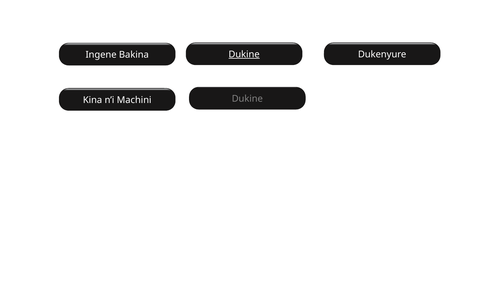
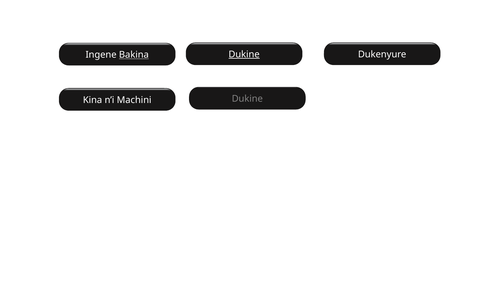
Bakina underline: none -> present (134, 55)
